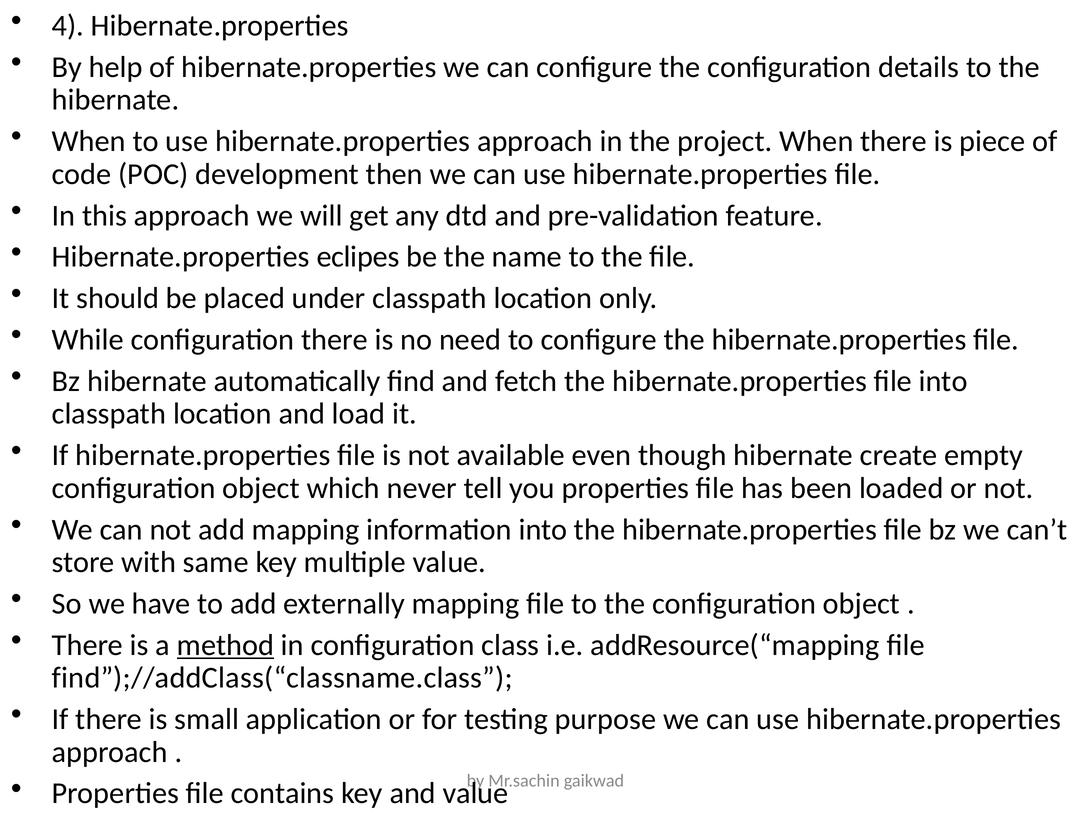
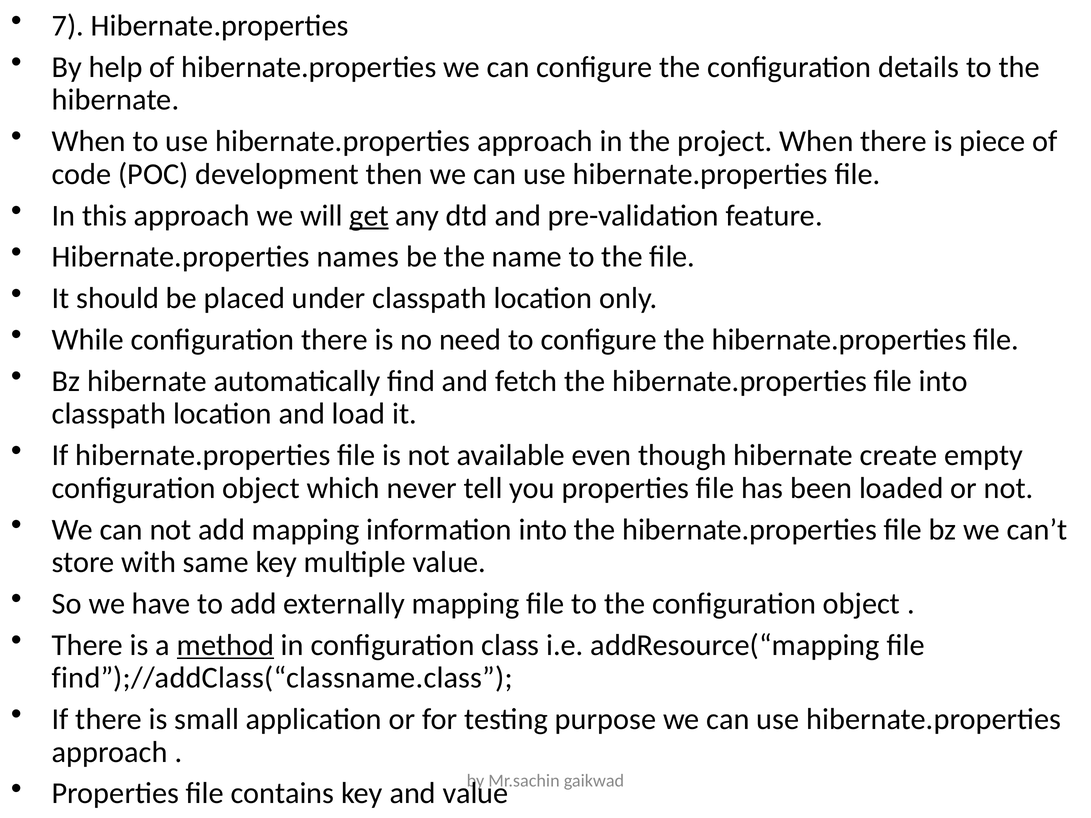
4: 4 -> 7 (68, 26)
get underline: none -> present (369, 216)
eclipes: eclipes -> names (358, 257)
